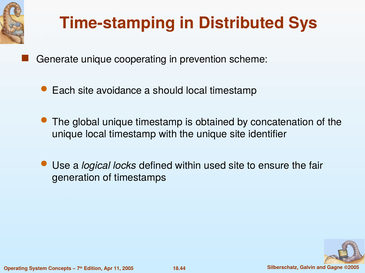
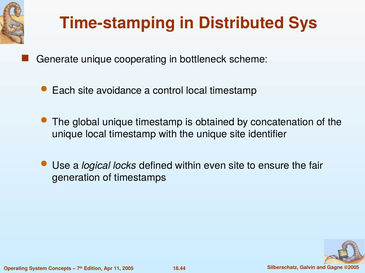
prevention: prevention -> bottleneck (203, 59)
should: should -> control (168, 91)
used: used -> even (215, 166)
